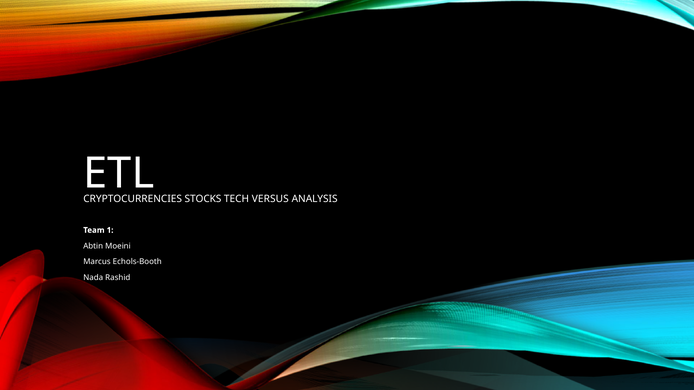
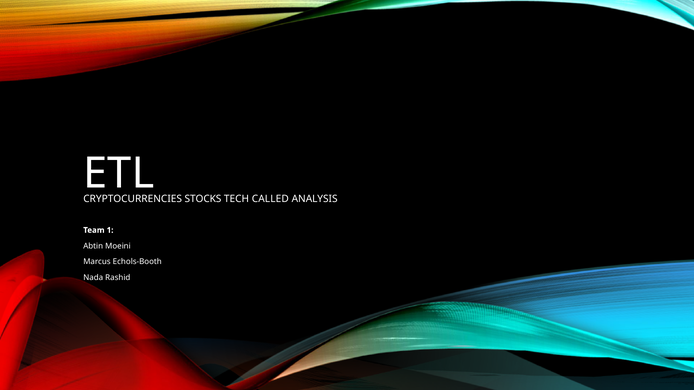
VERSUS: VERSUS -> CALLED (270, 199)
